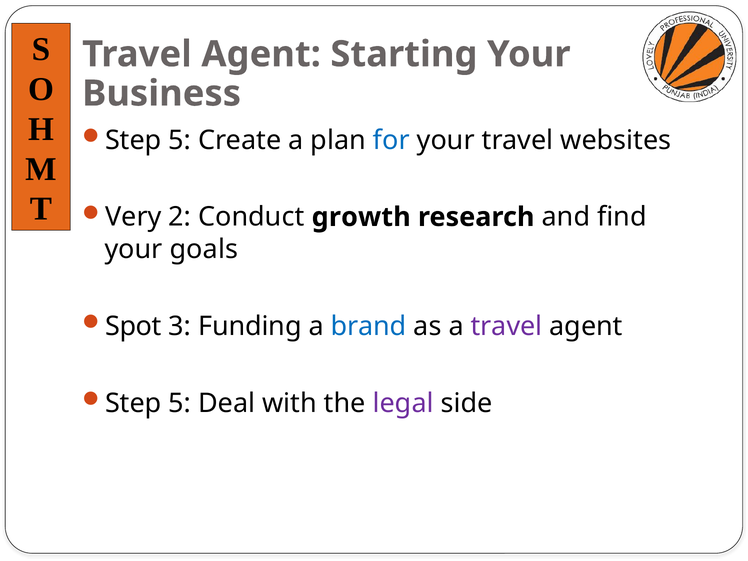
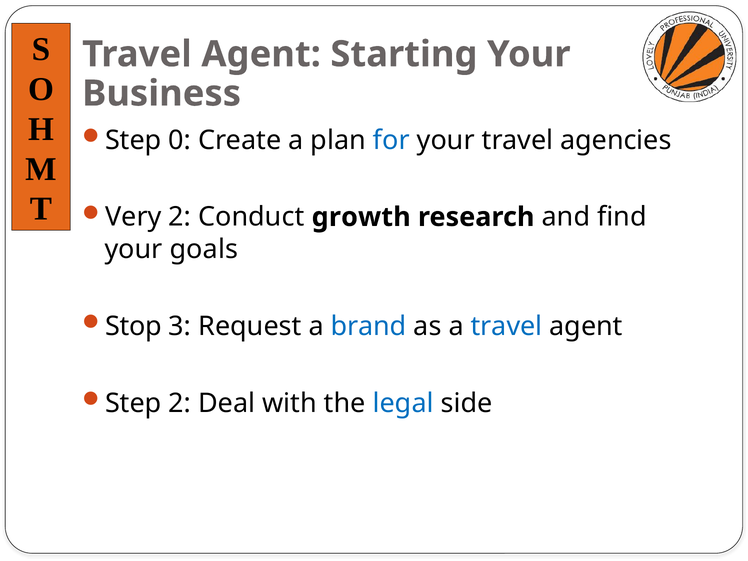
5: 5 -> 0 (180, 140)
websites: websites -> agencies (616, 140)
Spot: Spot -> Stop (133, 326)
Funding: Funding -> Request (250, 326)
travel colour: purple -> blue (507, 326)
5: 5 -> 2 (180, 403)
legal colour: purple -> blue (403, 403)
